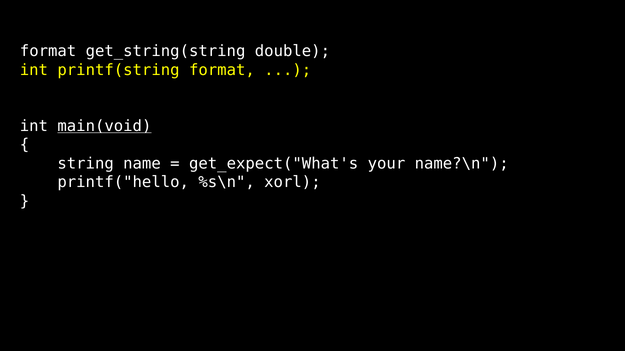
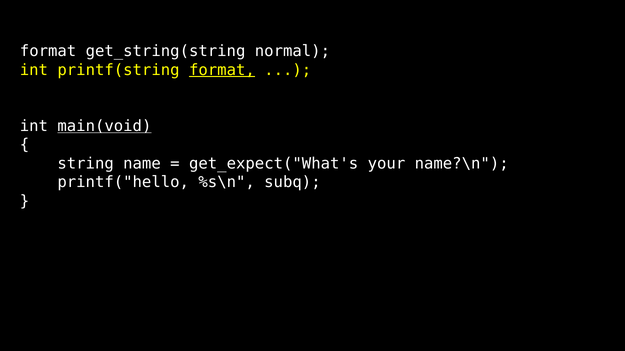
double: double -> normal (292, 51)
format underline: none -> present (222, 70)
xorl: xorl -> subq (292, 182)
